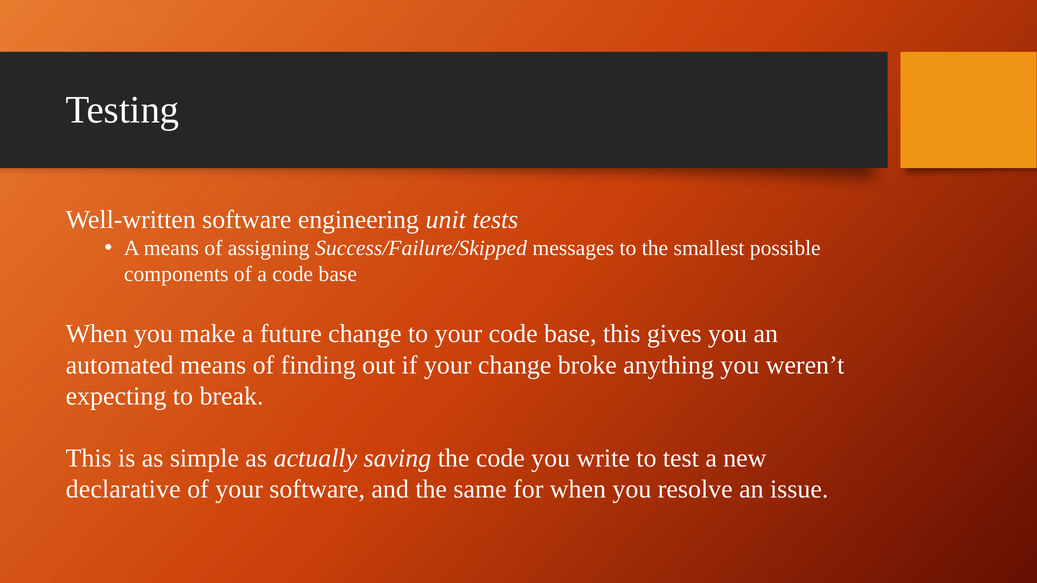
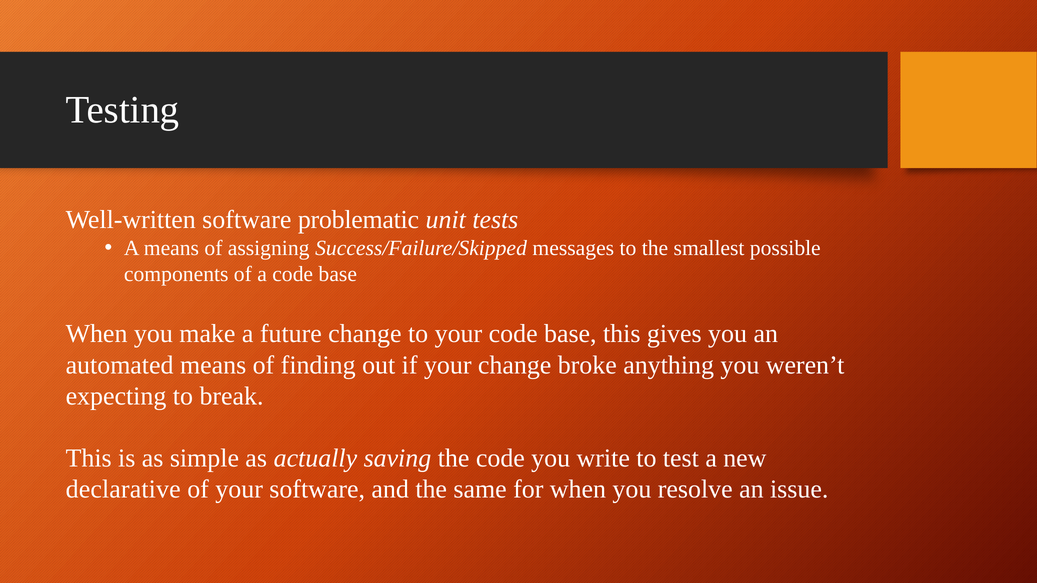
engineering: engineering -> problematic (358, 220)
